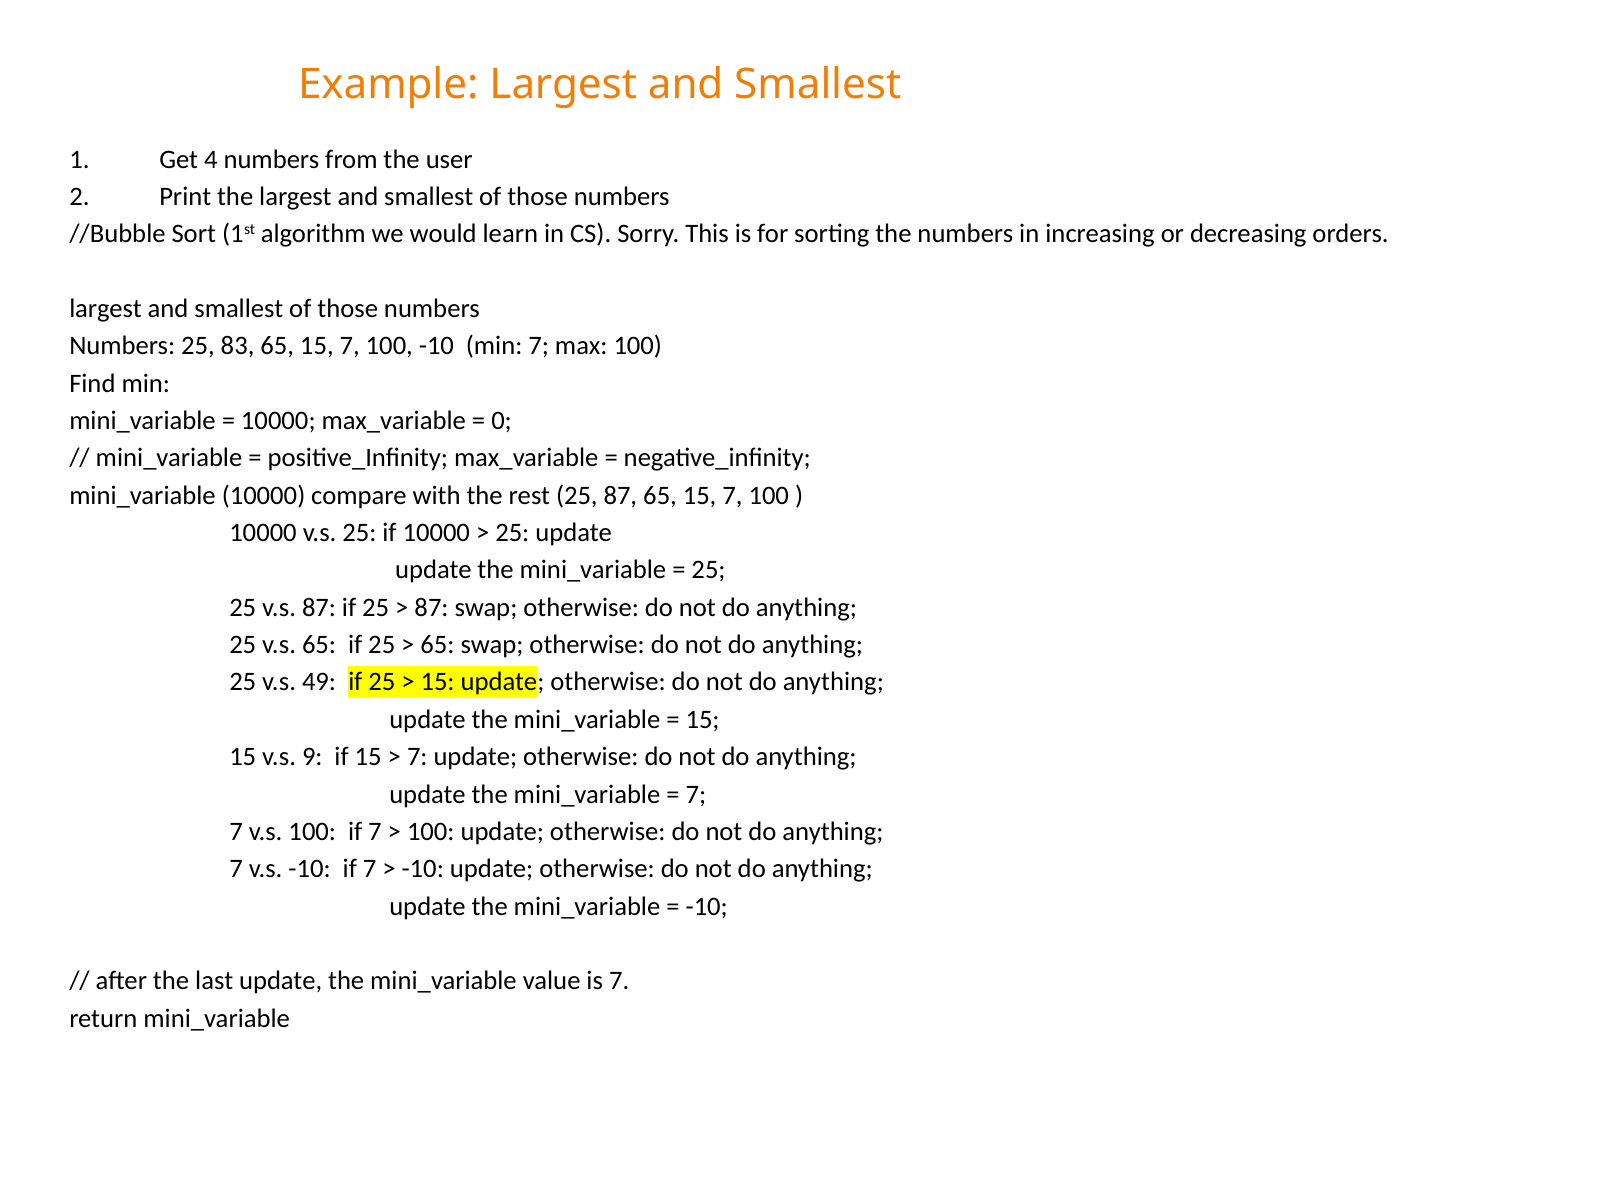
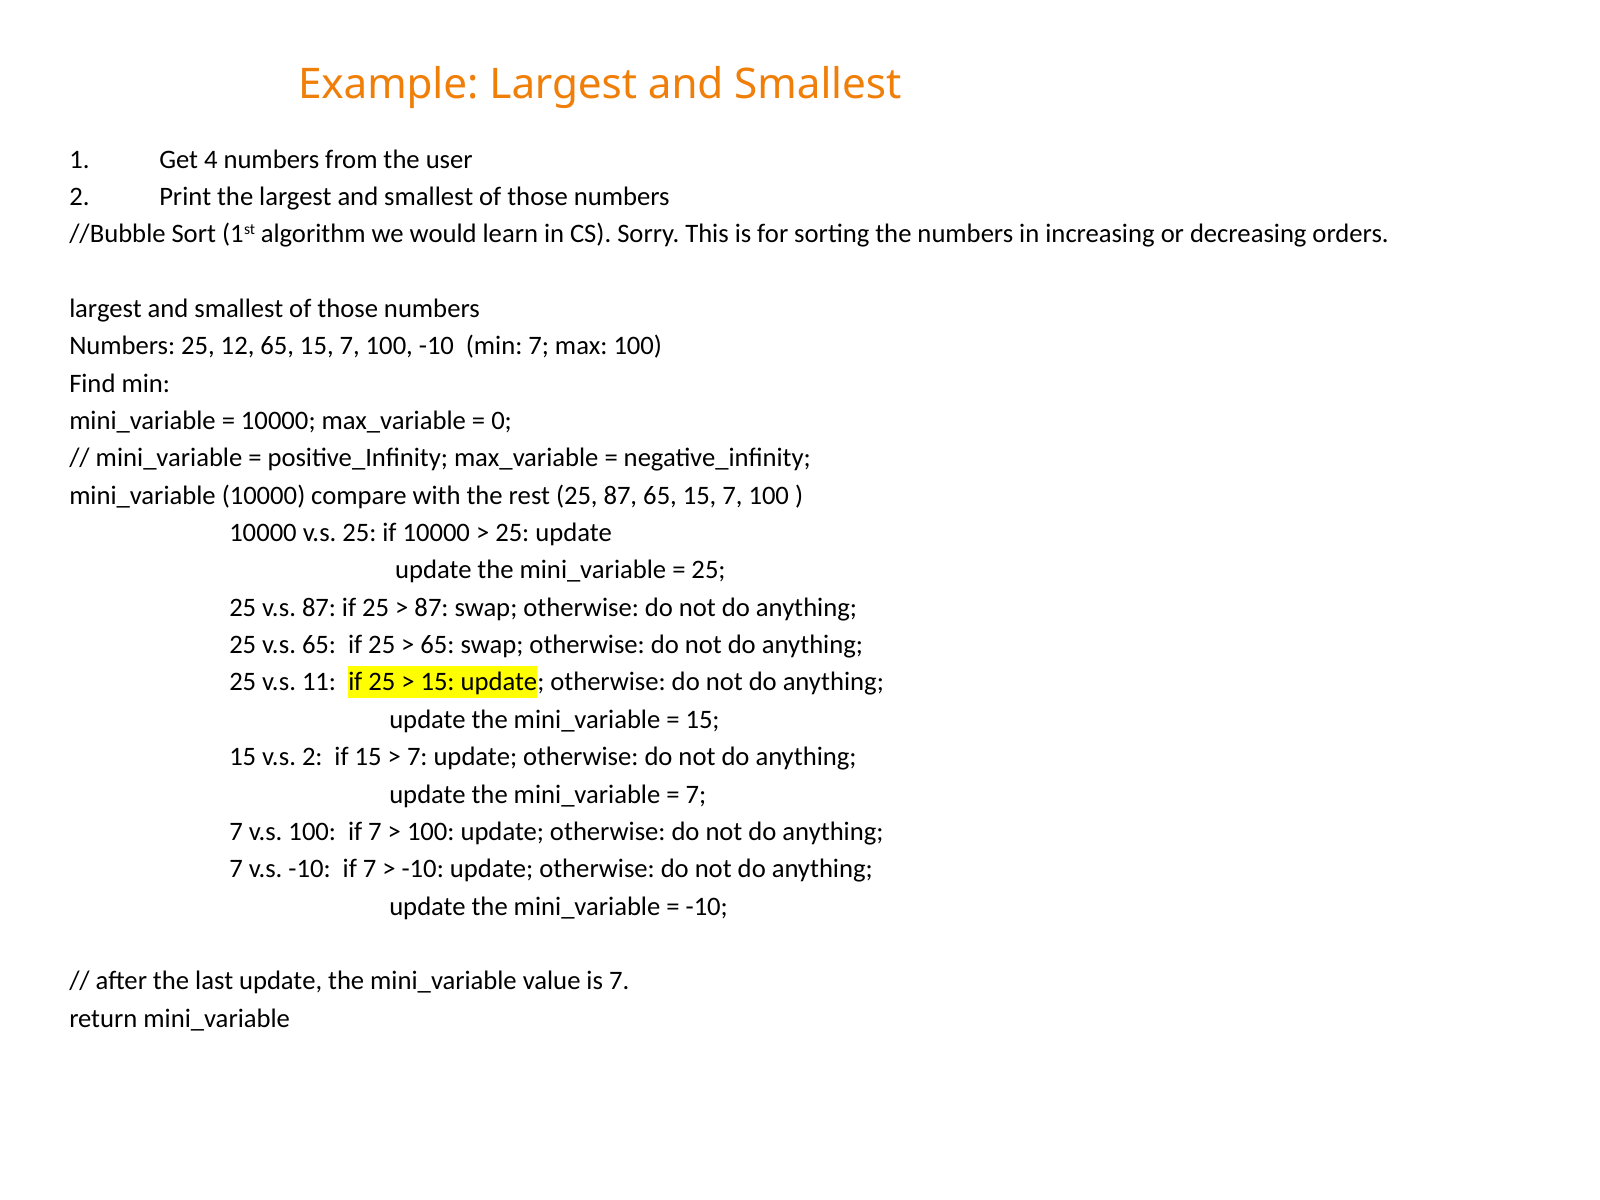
83: 83 -> 12 (238, 346)
49: 49 -> 11 (319, 682)
v.s 9: 9 -> 2 (312, 757)
